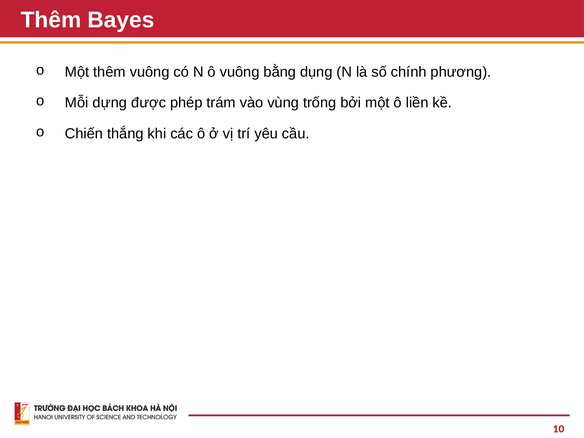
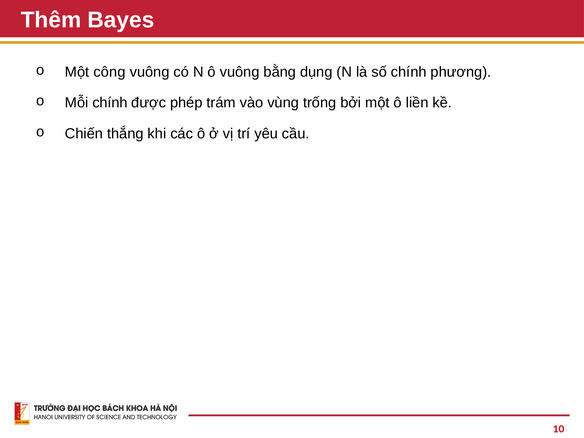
Một thêm: thêm -> công (109, 72)
Mỗi dựng: dựng -> chính (110, 103)
